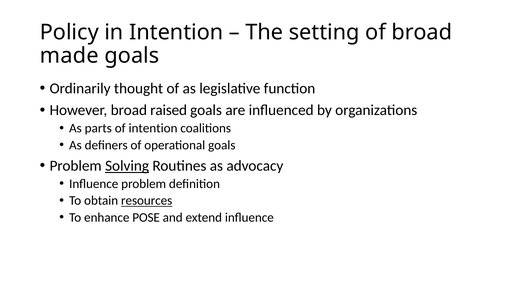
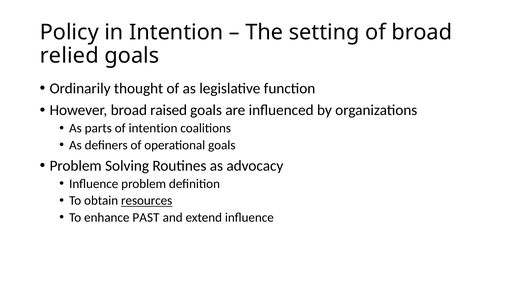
made: made -> relied (69, 56)
Solving underline: present -> none (127, 166)
POSE: POSE -> PAST (146, 217)
